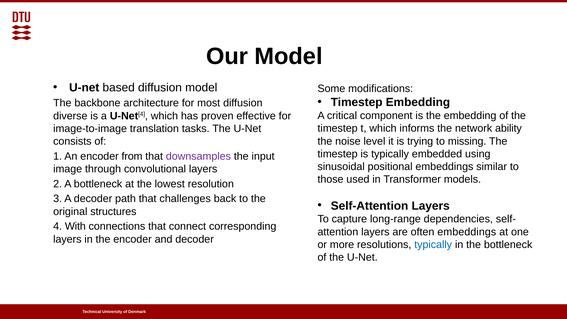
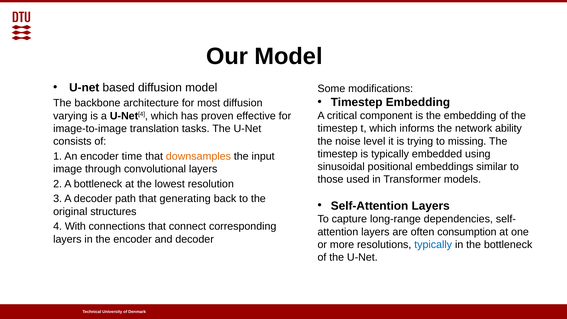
diverse: diverse -> varying (70, 116)
from: from -> time (132, 156)
downsamples colour: purple -> orange (198, 156)
challenges: challenges -> generating (185, 199)
often embeddings: embeddings -> consumption (467, 232)
